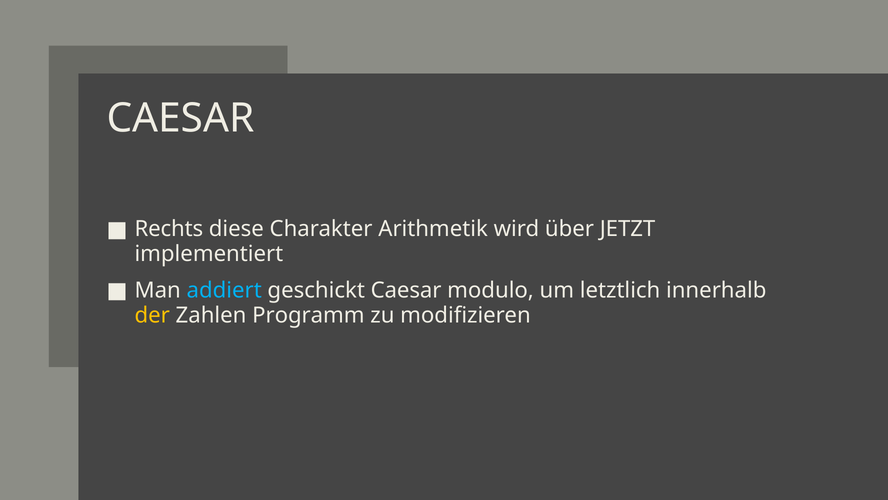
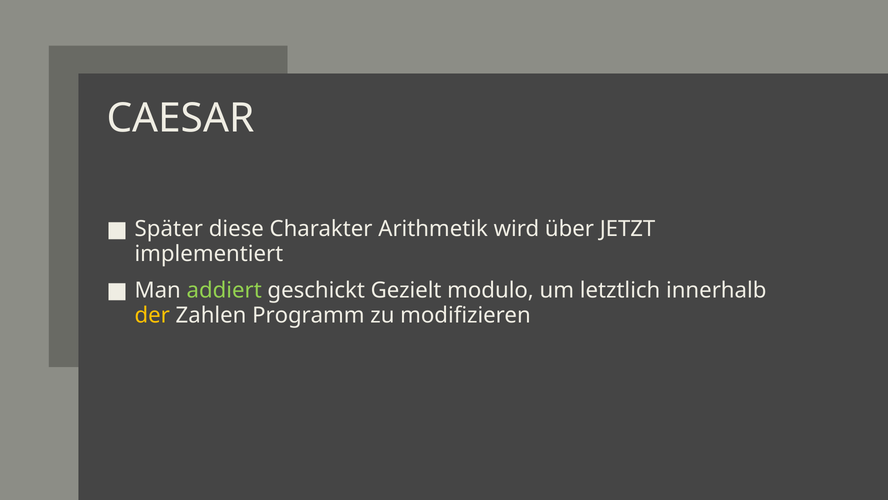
Rechts: Rechts -> Später (169, 229)
addiert colour: light blue -> light green (224, 290)
geschickt Caesar: Caesar -> Gezielt (406, 290)
